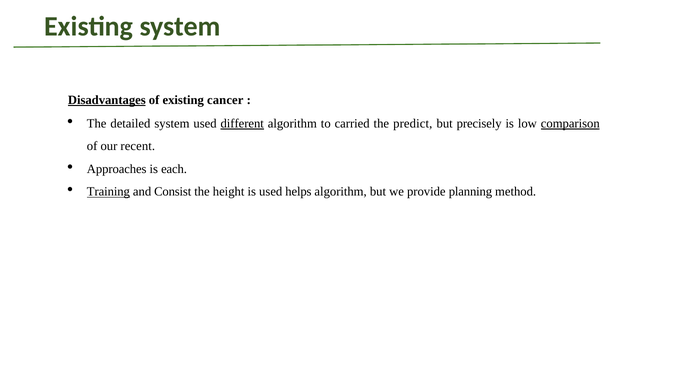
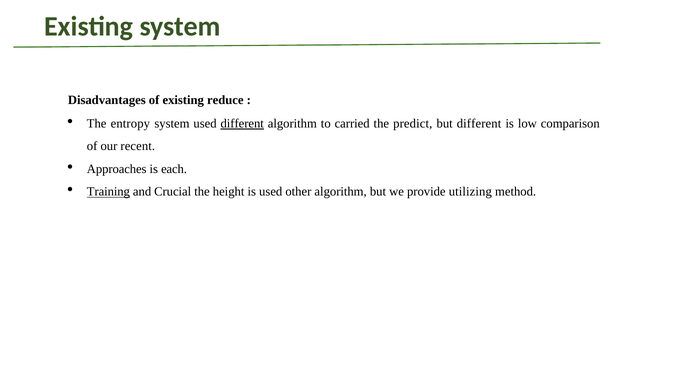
Disadvantages underline: present -> none (107, 100)
cancer: cancer -> reduce (225, 100)
detailed: detailed -> entropy (130, 124)
but precisely: precisely -> different (479, 124)
comparison underline: present -> none (570, 124)
Consist: Consist -> Crucial (173, 192)
helps: helps -> other (298, 192)
planning: planning -> utilizing (470, 192)
